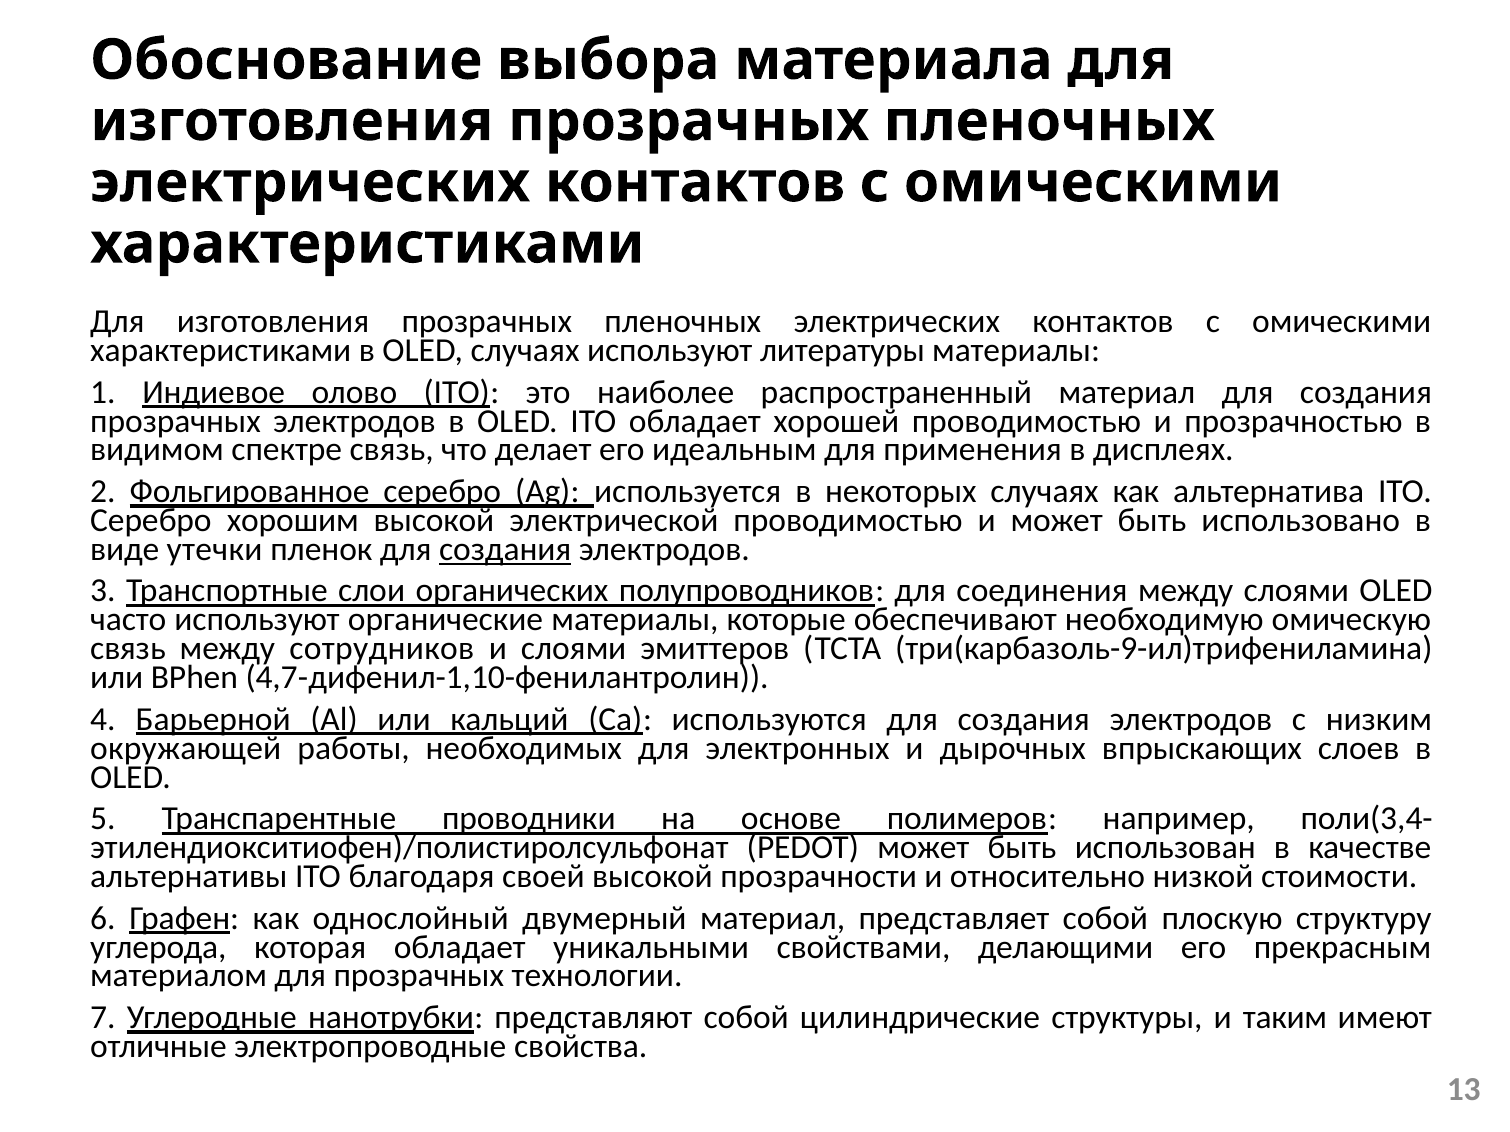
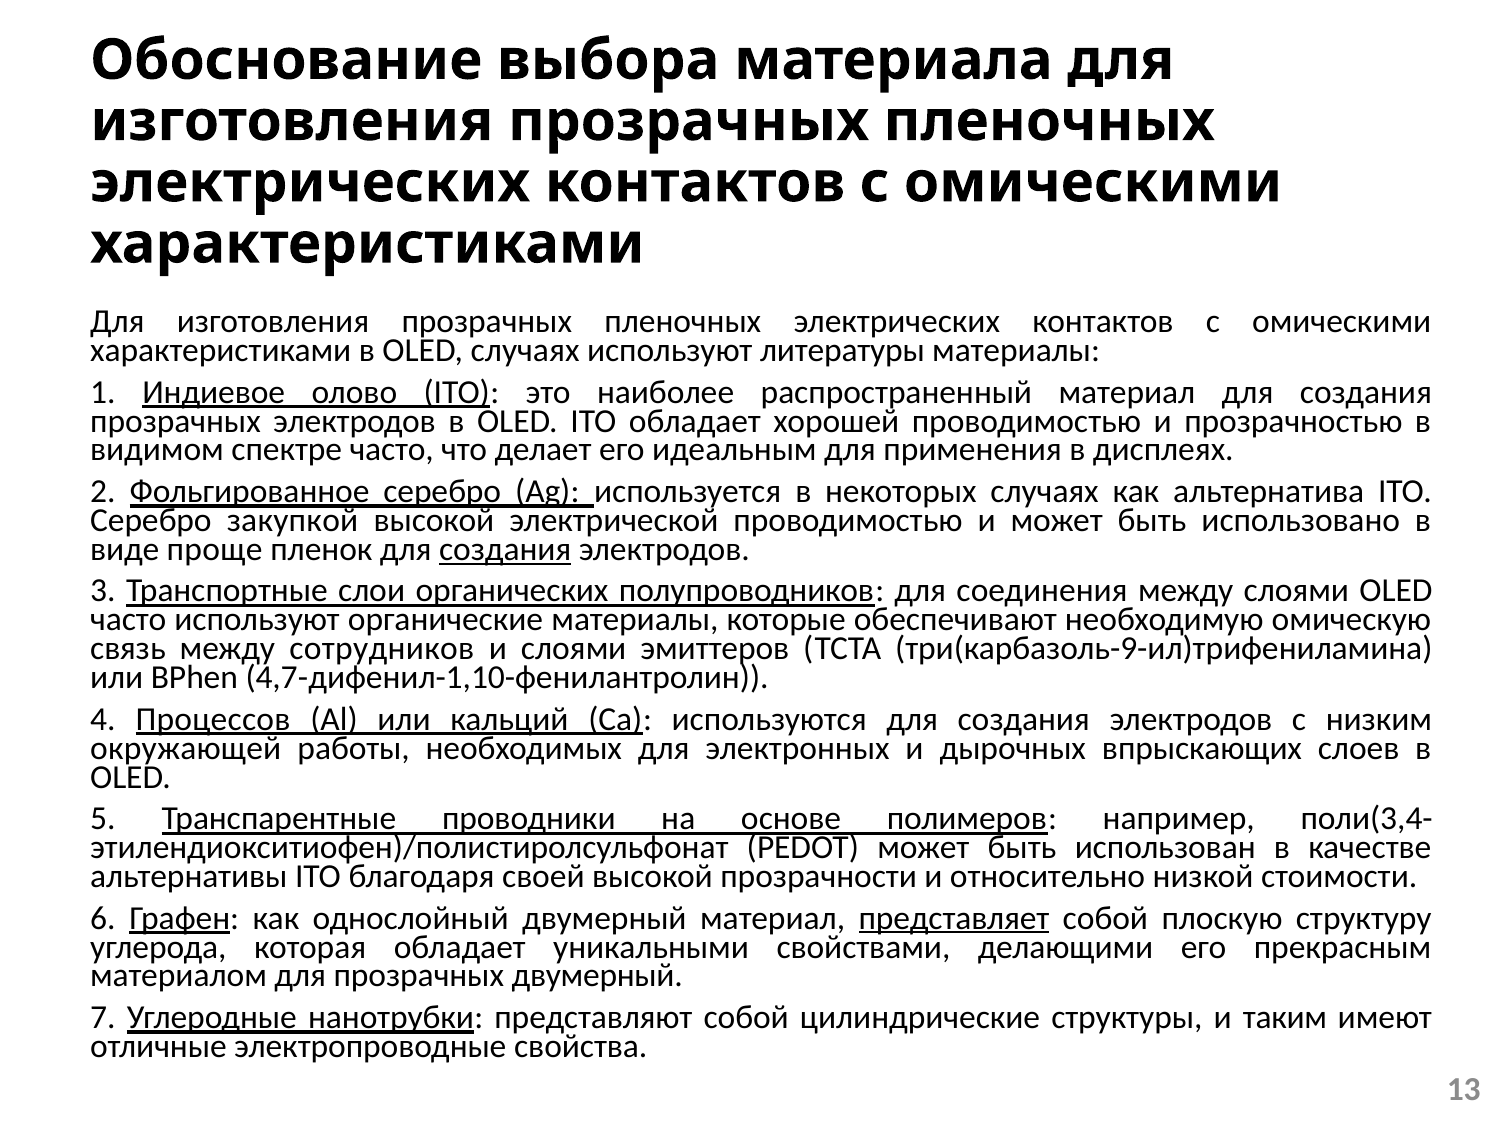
спектре связь: связь -> часто (392, 450)
хорошим: хорошим -> закупкой (293, 521)
утечки: утечки -> проще (215, 550)
Барьерной: Барьерной -> Процессов (213, 720)
представляет underline: none -> present (954, 918)
прозрачных технологии: технологии -> двумерный (597, 976)
